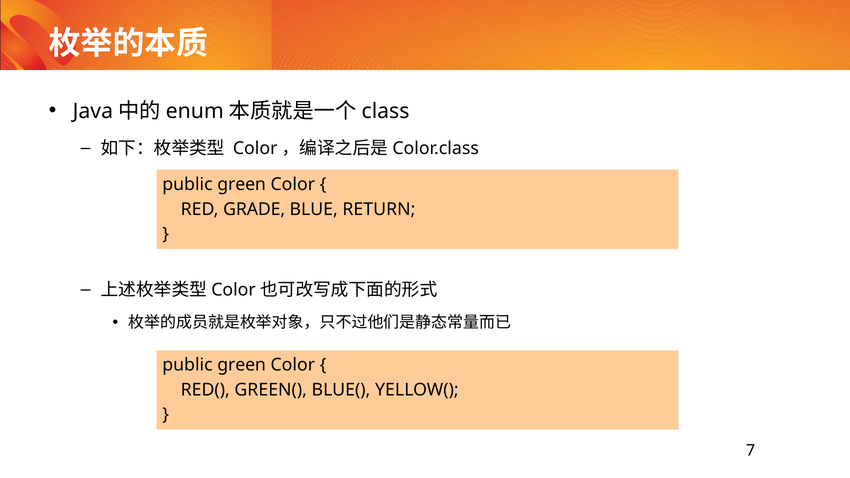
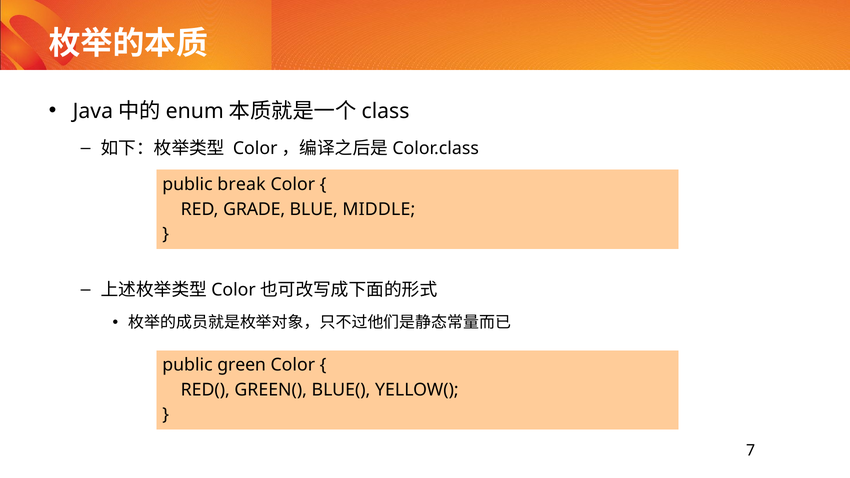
green: green -> break (241, 184)
RETURN: RETURN -> MIDDLE (379, 209)
